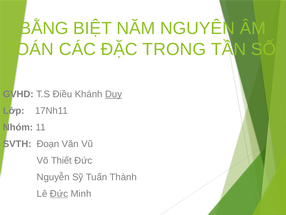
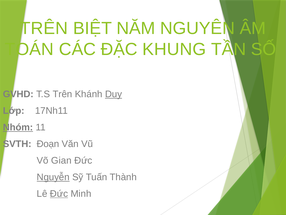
BẰNG: BẰNG -> TRÊN (44, 28)
TRONG: TRONG -> KHUNG (174, 49)
T.S Điều: Điều -> Trên (62, 94)
Nhóm underline: none -> present (18, 127)
Thiết: Thiết -> Gian (61, 160)
Nguyễn underline: none -> present (53, 177)
